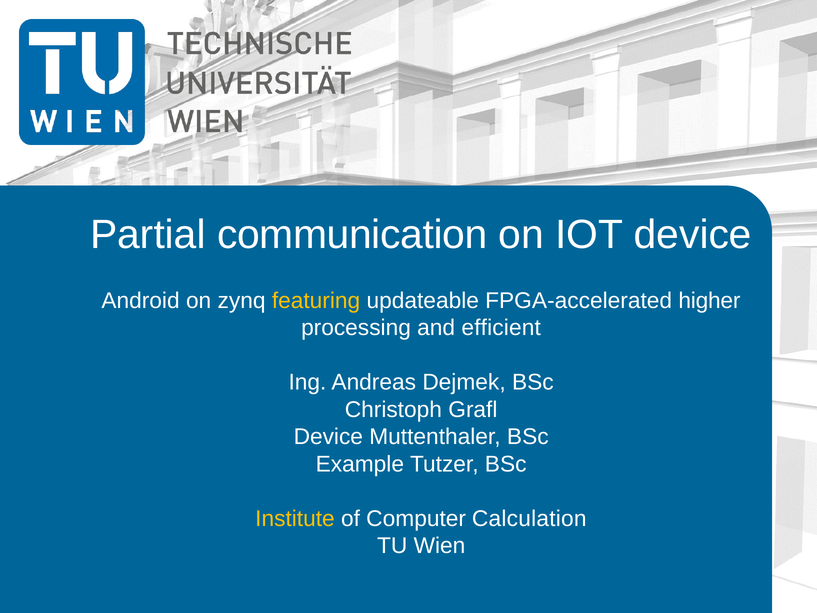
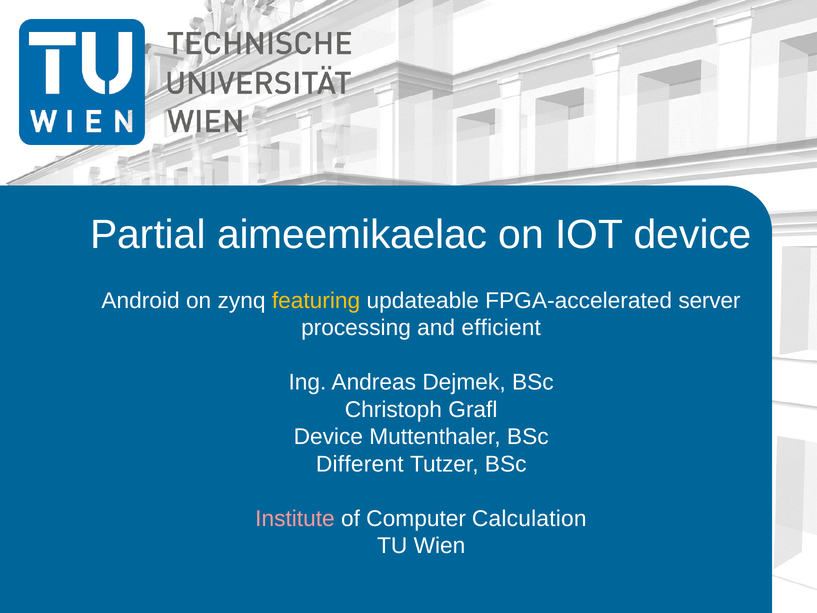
communication: communication -> aimeemikaelac (352, 235)
higher: higher -> server (709, 301)
Example: Example -> Different (360, 464)
Institute colour: yellow -> pink (295, 519)
